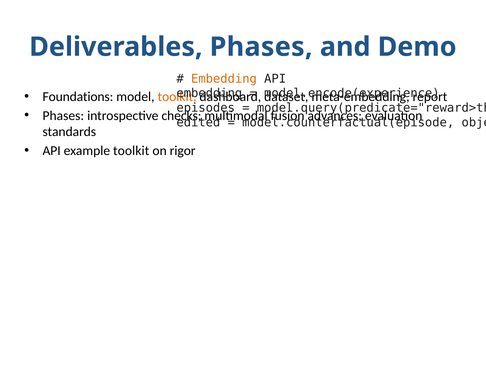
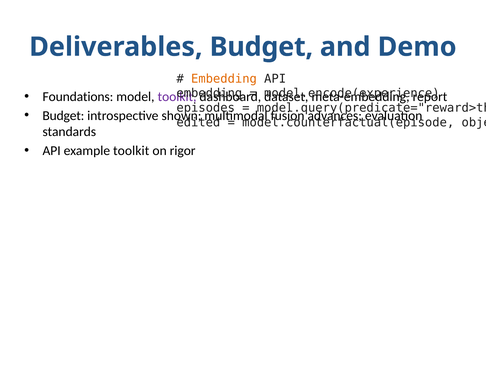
Deliverables Phases: Phases -> Budget (261, 47)
toolkit colour: orange -> purple (177, 97)
Phases: Phases -> Budget (63, 115)
checks: checks -> shown (181, 115)
